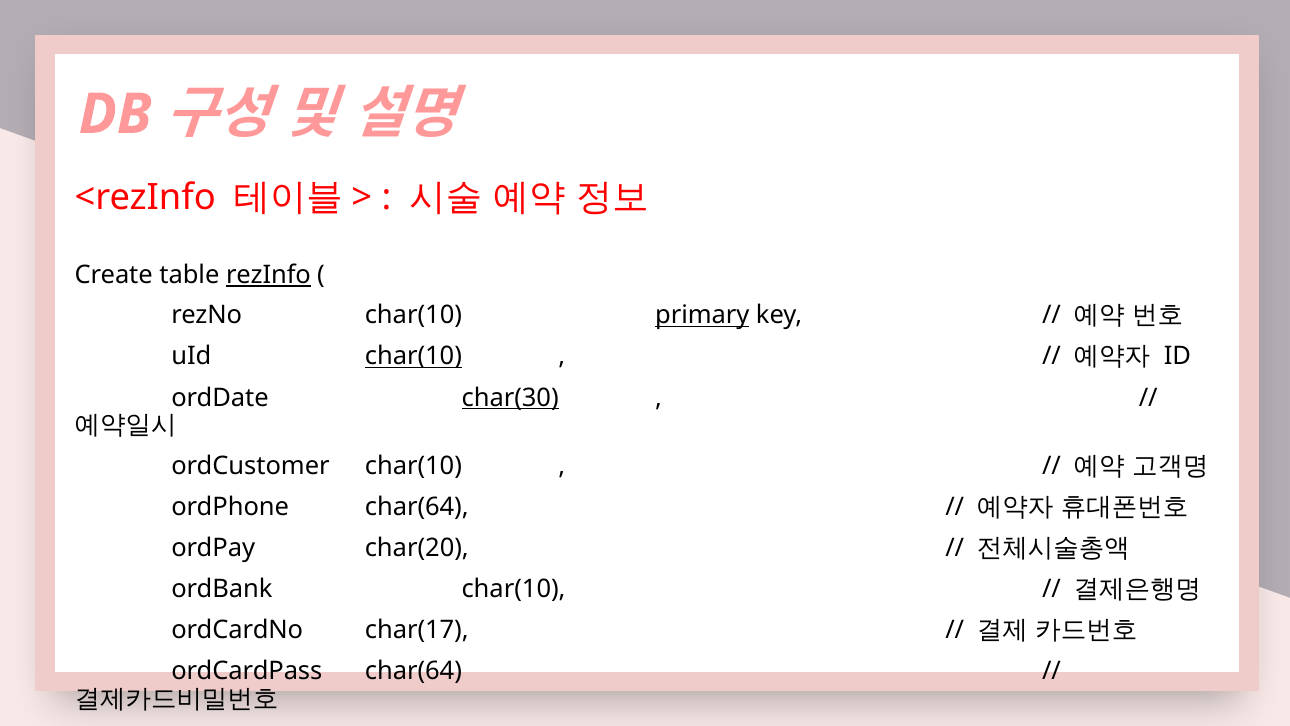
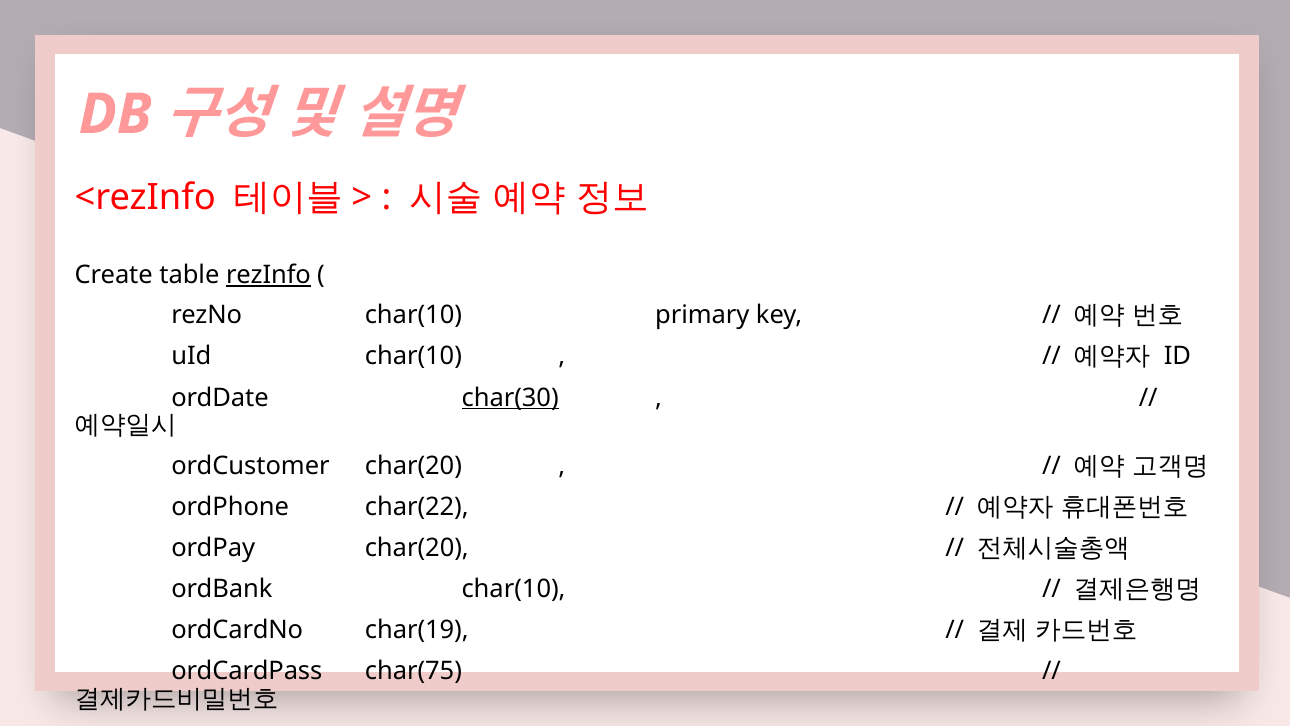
primary underline: present -> none (702, 315)
char(10 underline: present -> none (413, 356)
ordCustomer char(10: char(10 -> char(20 (413, 466)
ordPhone char(64: char(64 -> char(22 (417, 507)
char(17: char(17 -> char(19 (417, 630)
ordCardPass char(64: char(64 -> char(75 (413, 671)
